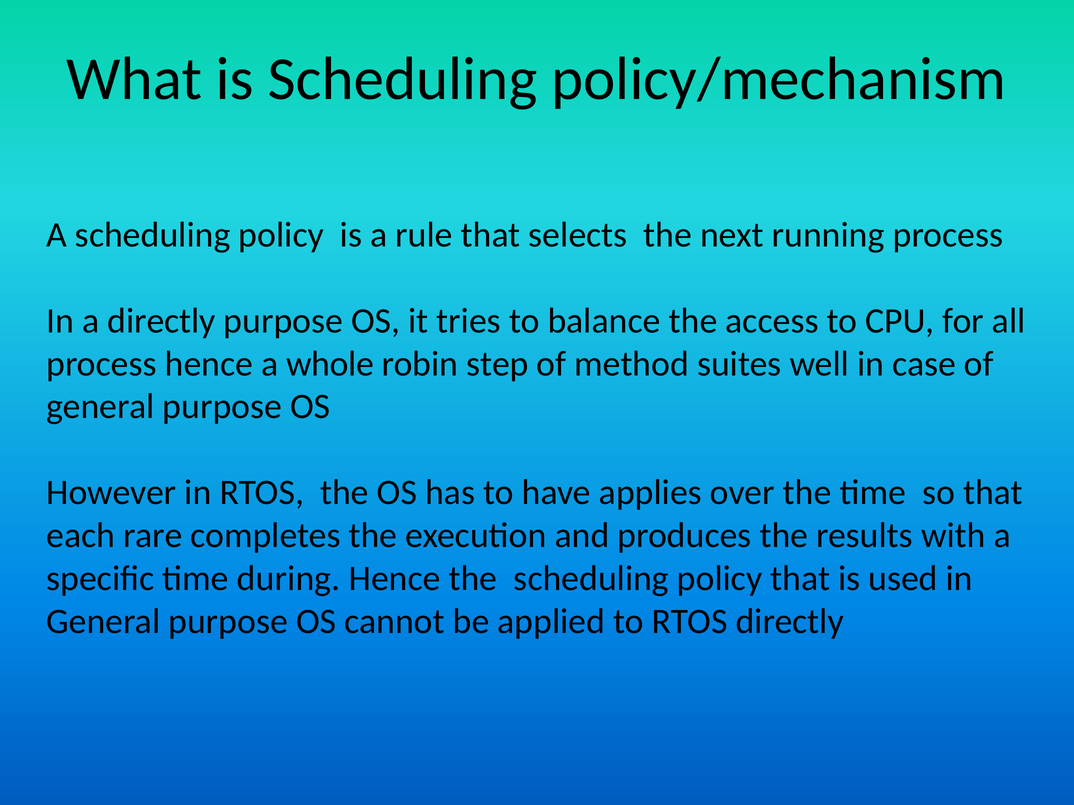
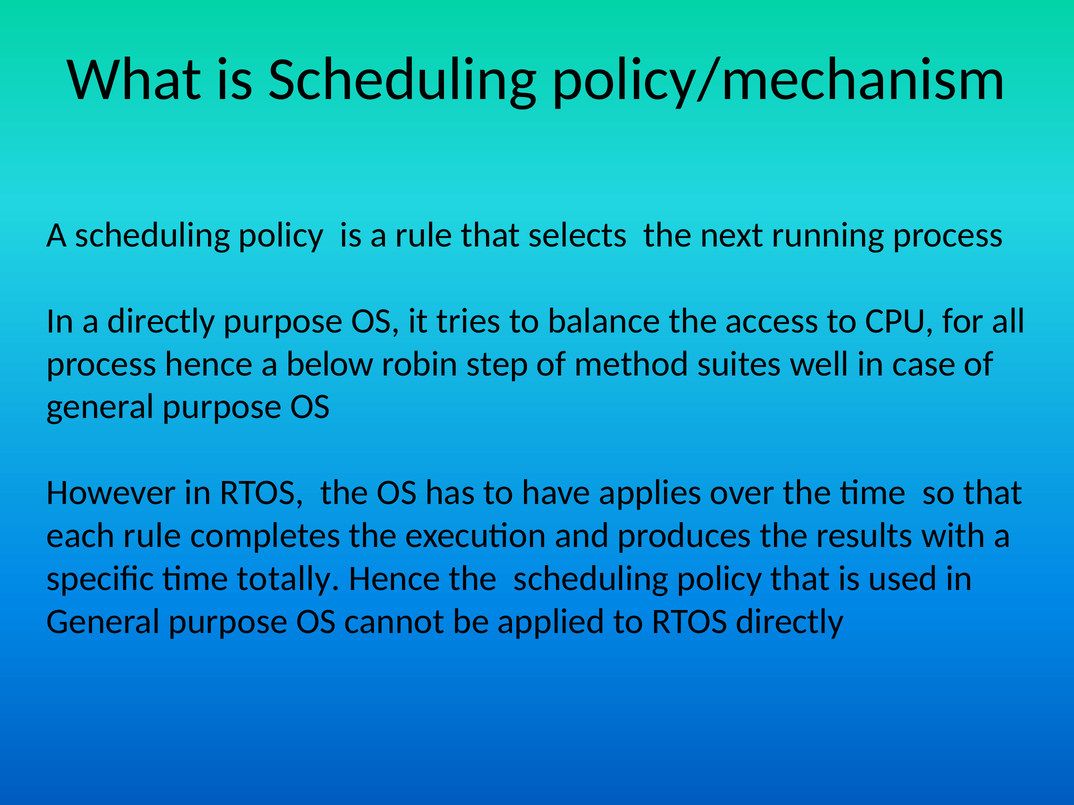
whole: whole -> below (330, 364)
each rare: rare -> rule (152, 536)
during: during -> totally (289, 579)
